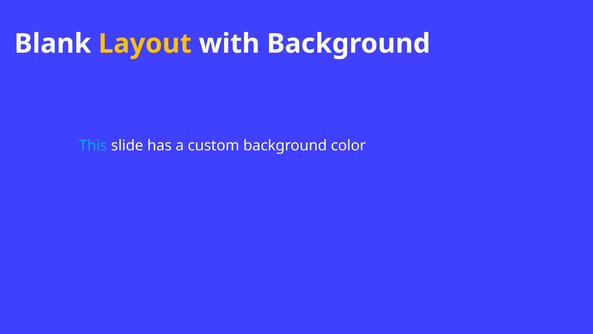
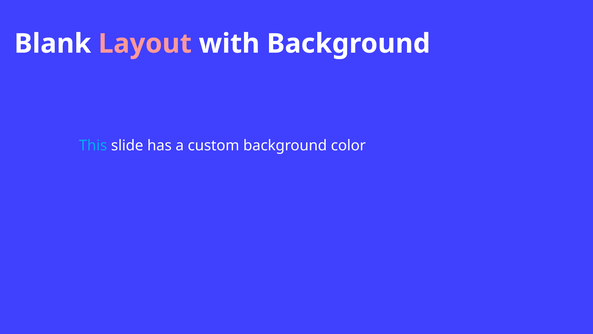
Layout colour: yellow -> pink (145, 44)
